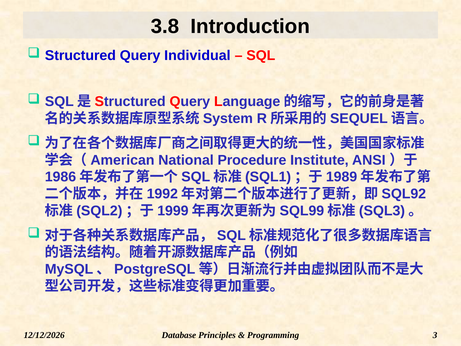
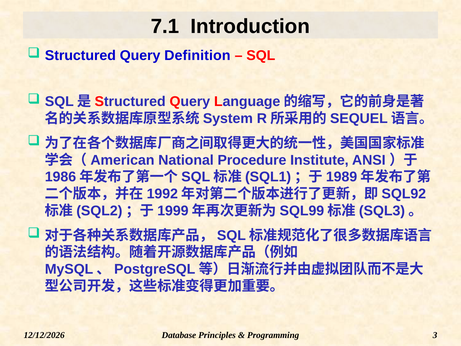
3.8: 3.8 -> 7.1 (165, 26)
Individual: Individual -> Definition (197, 56)
